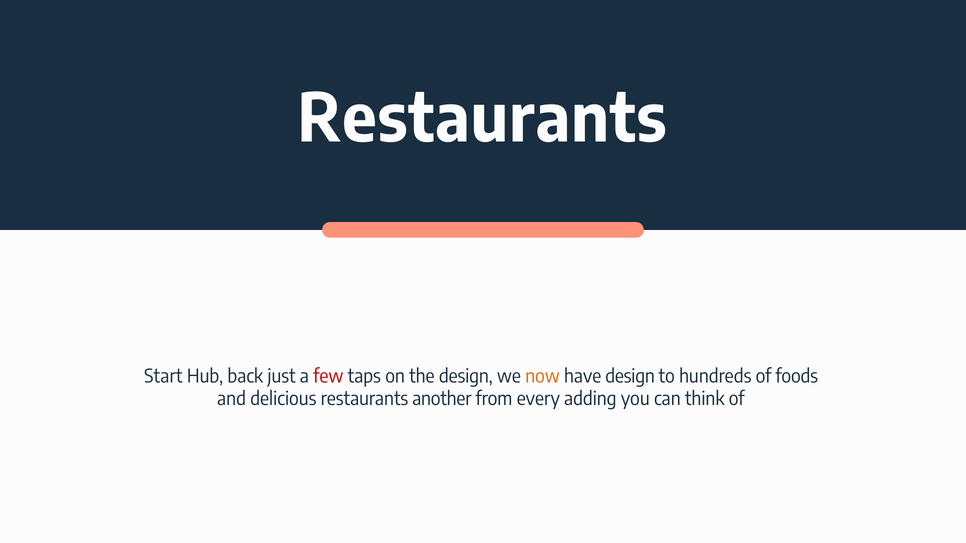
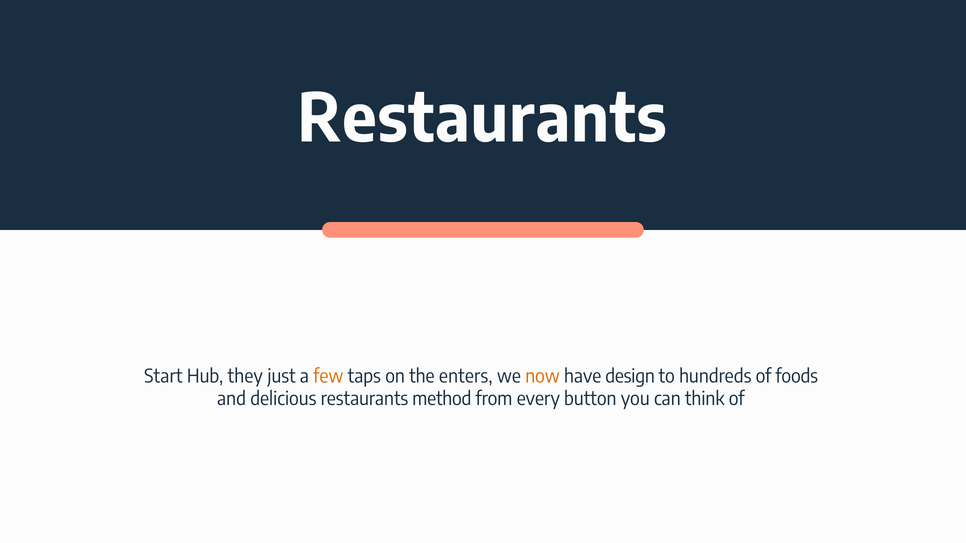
back: back -> they (245, 377)
few colour: red -> orange (328, 377)
the design: design -> enters (466, 377)
another: another -> method (442, 399)
adding: adding -> button (590, 399)
